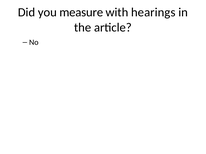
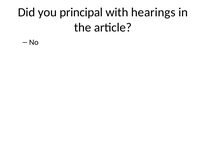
measure: measure -> principal (81, 12)
